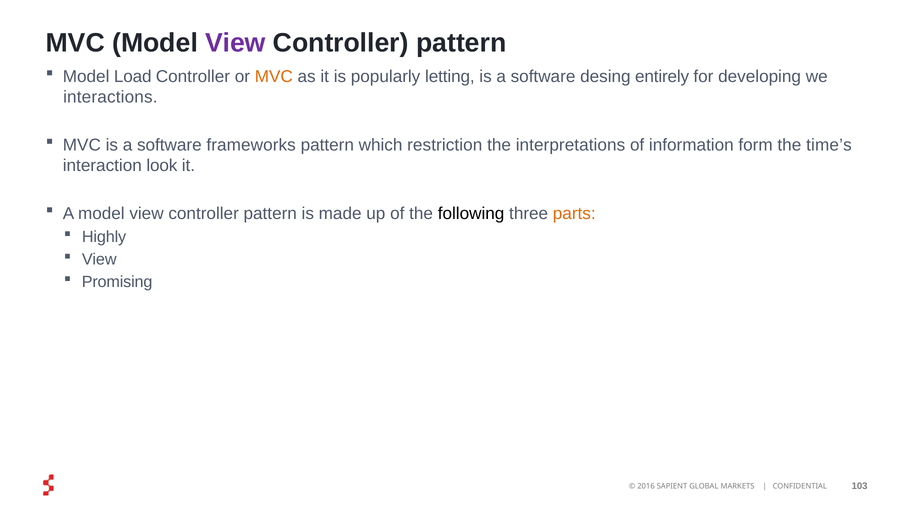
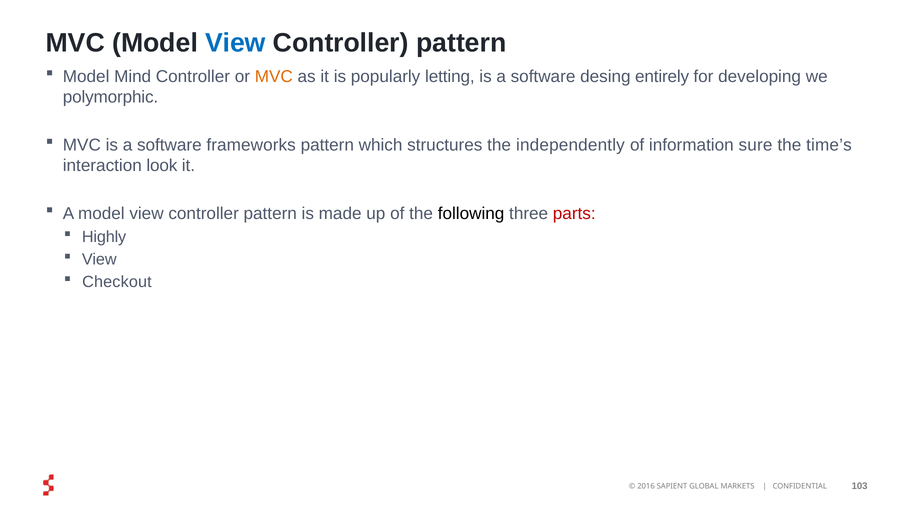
View colour: purple -> blue (235, 43)
Load: Load -> Mind (133, 77)
interactions: interactions -> polymorphic (111, 97)
restriction: restriction -> structures (445, 145)
interpretations: interpretations -> independently (570, 145)
form: form -> sure (755, 145)
parts colour: orange -> red (574, 214)
Promising: Promising -> Checkout (117, 282)
